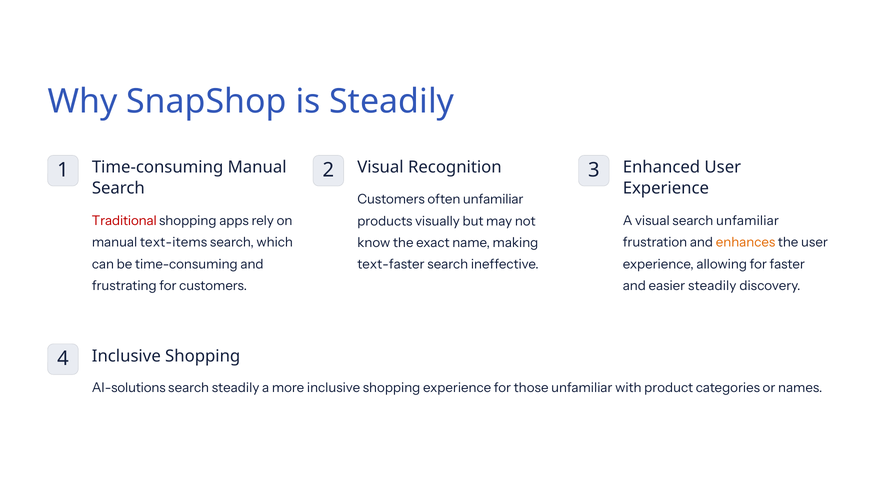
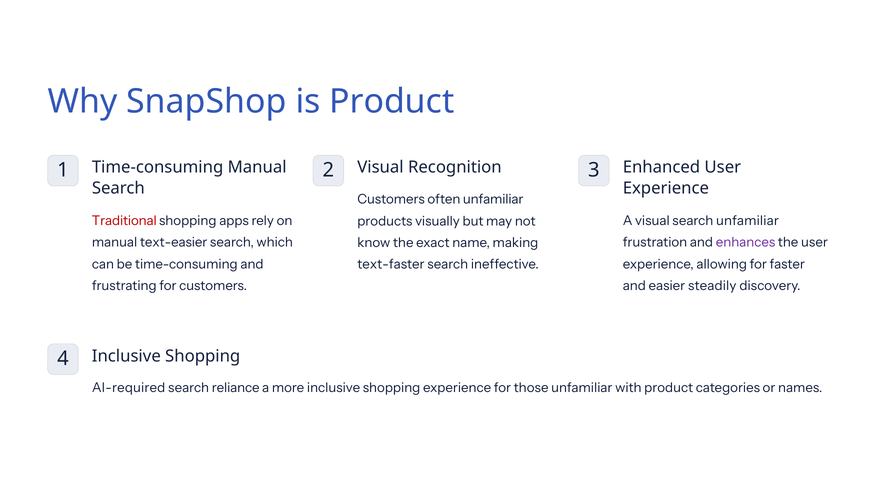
is Steadily: Steadily -> Product (392, 101)
text-items: text-items -> text-easier (174, 242)
enhances colour: orange -> purple (745, 242)
AI-solutions: AI-solutions -> AI-required (129, 388)
search steadily: steadily -> reliance (236, 388)
